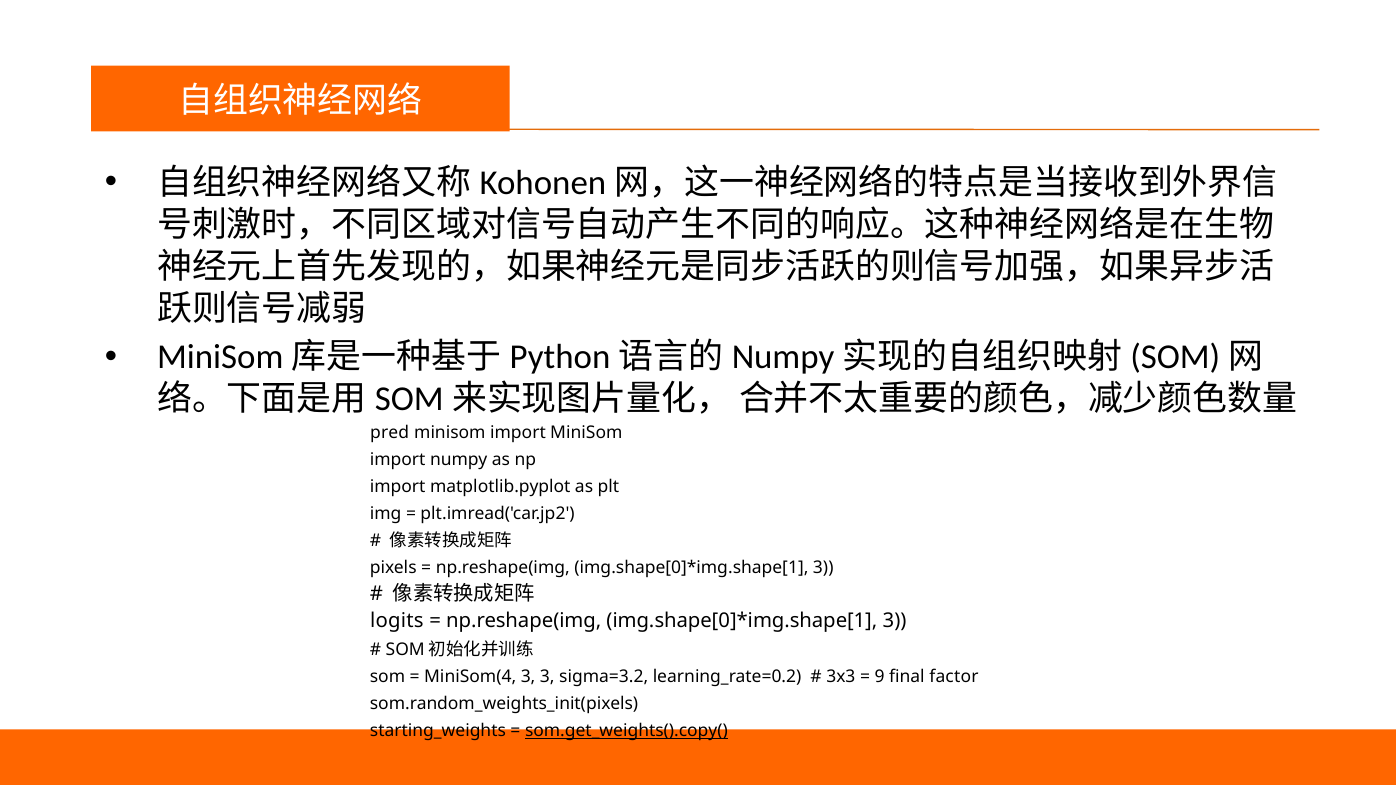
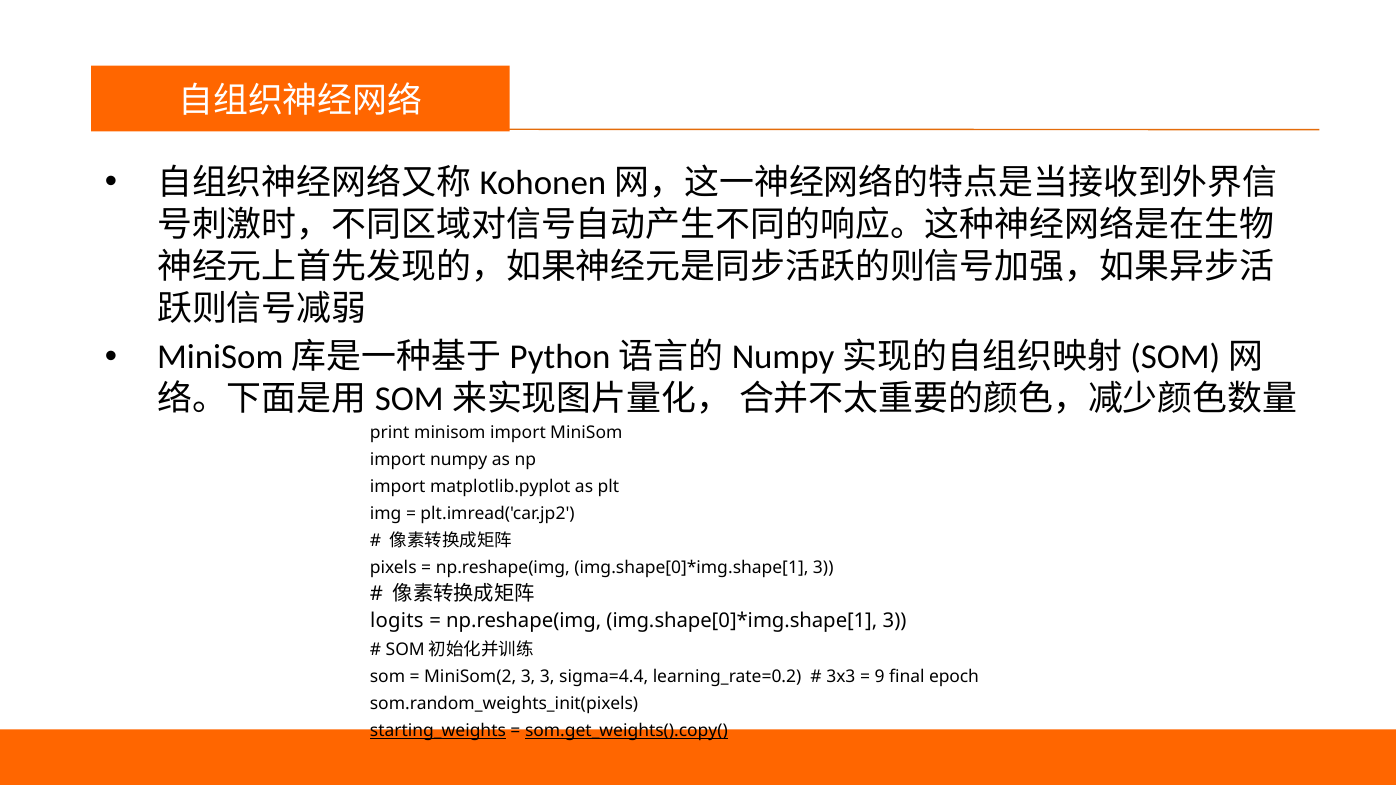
pred: pred -> print (390, 433)
MiniSom(4: MiniSom(4 -> MiniSom(2 (470, 677)
sigma=3.2: sigma=3.2 -> sigma=4.4 (604, 677)
factor: factor -> epoch (954, 677)
starting_weights underline: none -> present (438, 731)
